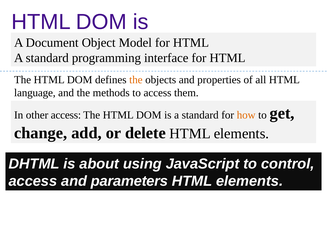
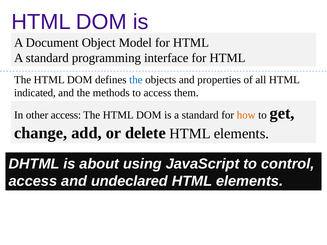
the colour: orange -> blue (136, 80)
language: language -> indicated (35, 93)
parameters: parameters -> undeclared (129, 181)
